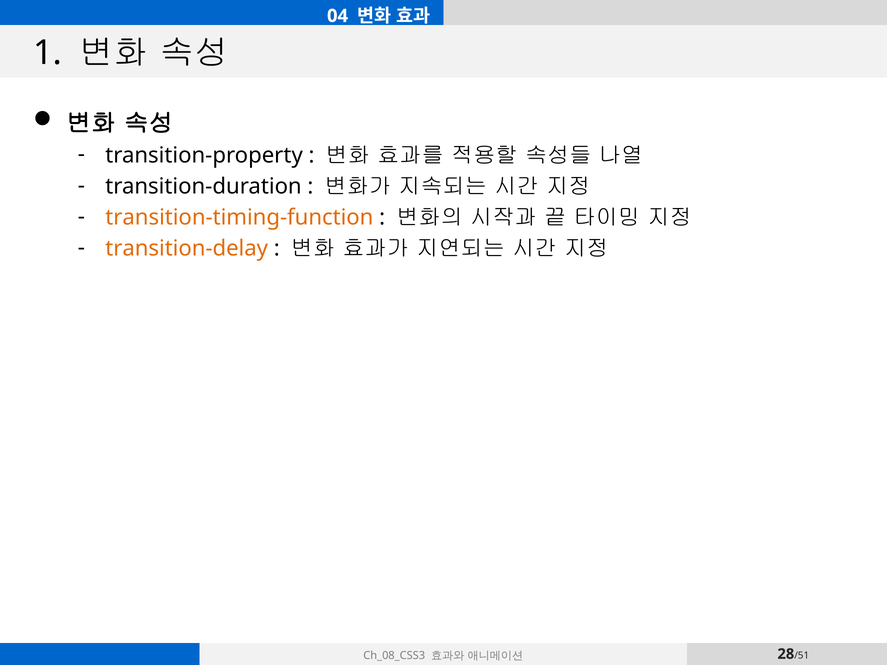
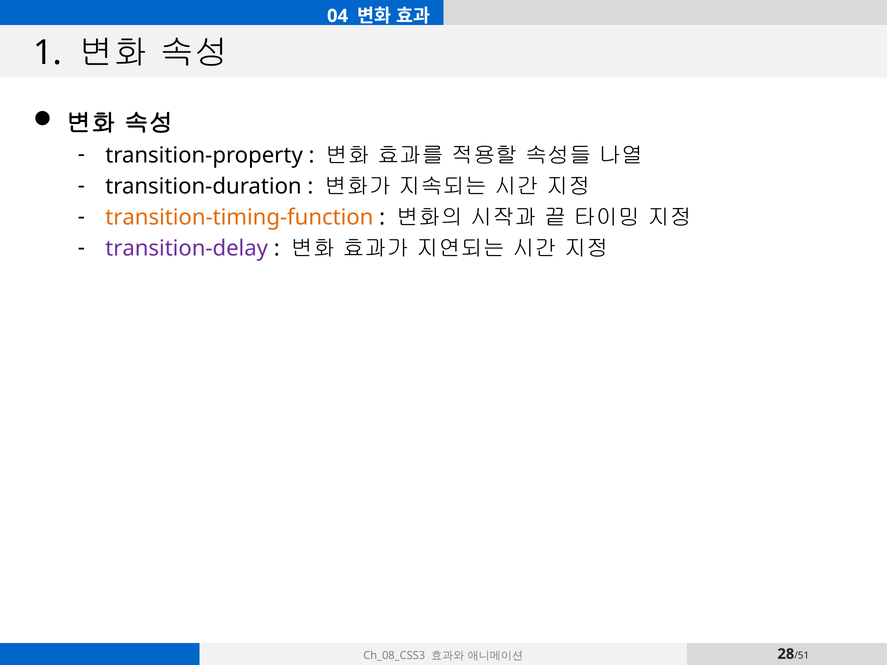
transition-delay colour: orange -> purple (187, 249)
